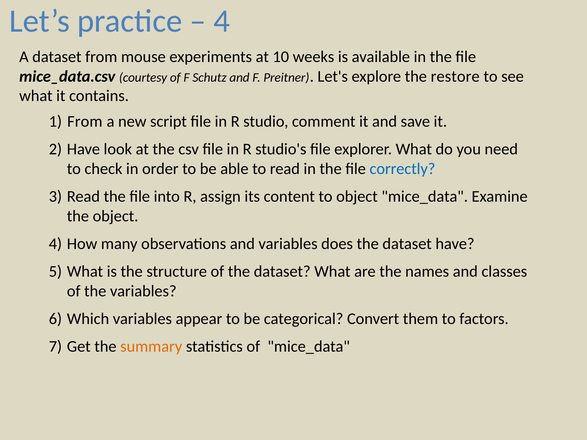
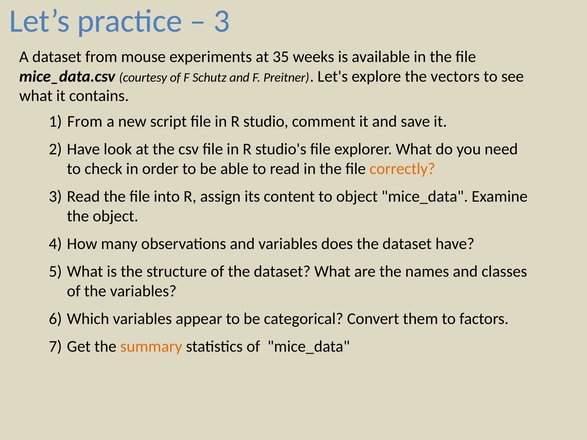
4: 4 -> 3 (222, 21)
10: 10 -> 35 (281, 57)
restore: restore -> vectors (455, 76)
correctly colour: blue -> orange (402, 169)
